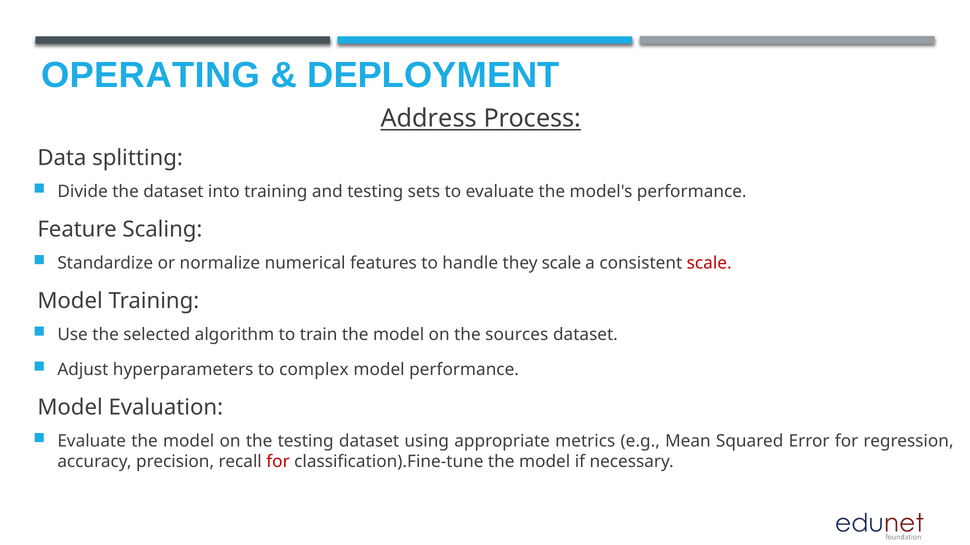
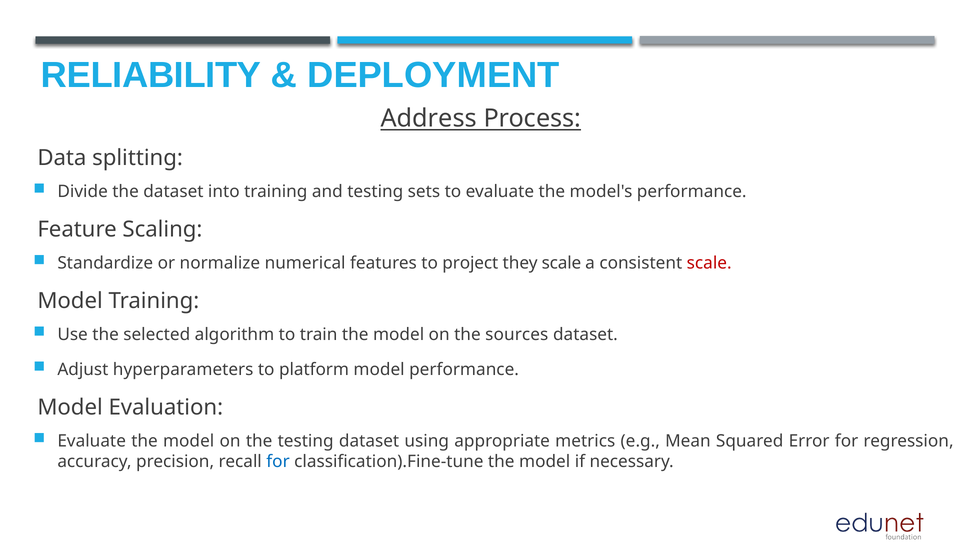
OPERATING: OPERATING -> RELIABILITY (151, 75)
handle: handle -> project (470, 263)
complex: complex -> platform (314, 370)
for colour: red -> blue (278, 462)
